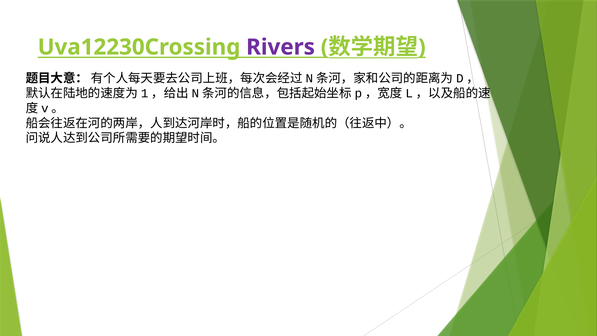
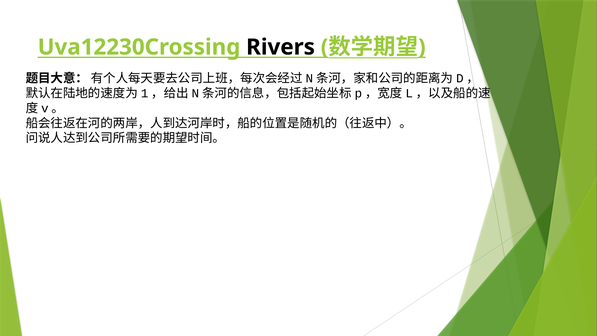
Rivers colour: purple -> black (281, 47)
